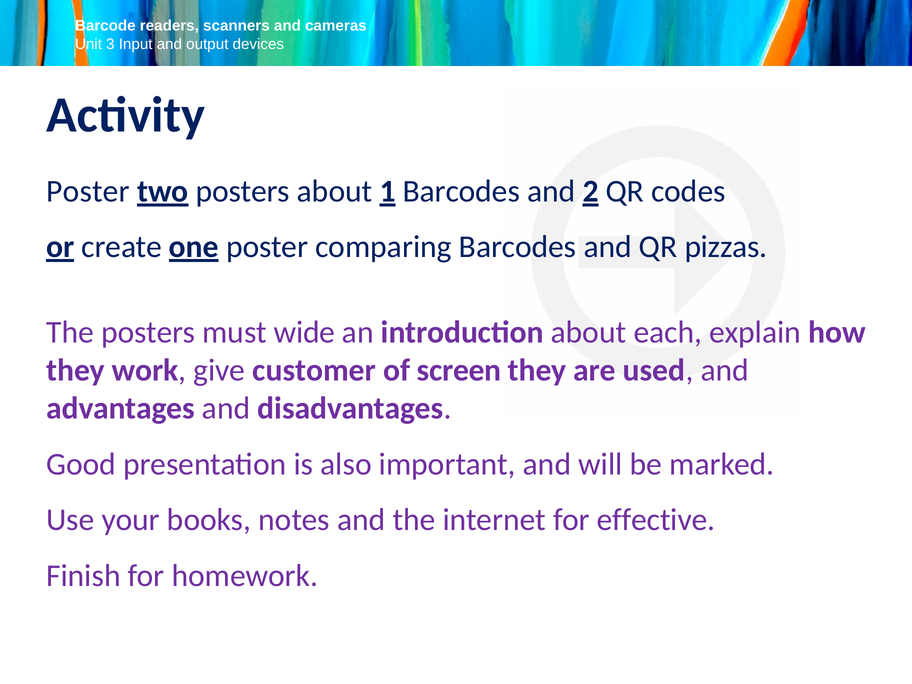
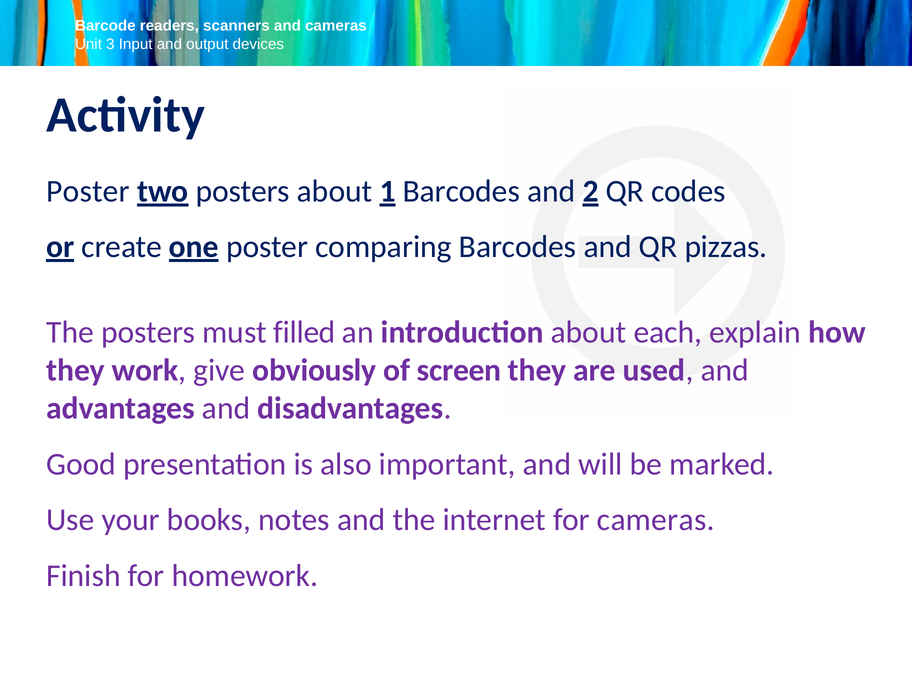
wide: wide -> filled (304, 333)
customer: customer -> obviously (314, 371)
for effective: effective -> cameras (656, 520)
